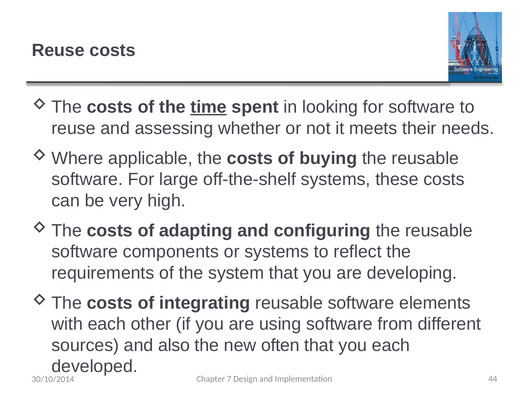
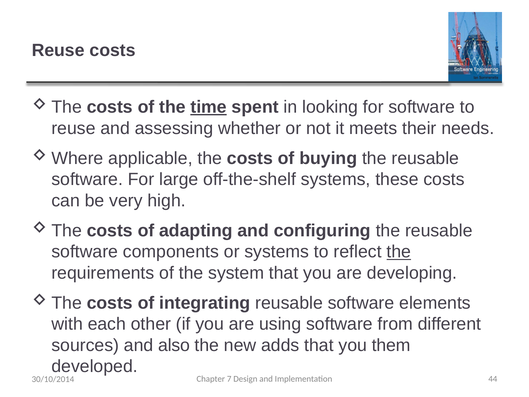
the underline: none -> present (399, 252)
often: often -> adds (280, 345)
you each: each -> them (391, 345)
